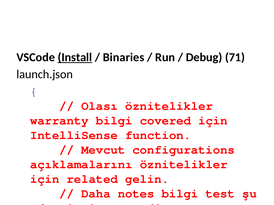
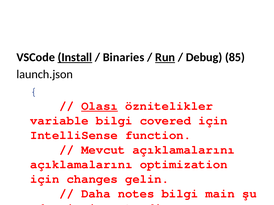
Run underline: none -> present (165, 57)
71: 71 -> 85 (235, 57)
Olası underline: none -> present (100, 106)
warranty: warranty -> variable (59, 121)
Mevcut configurations: configurations -> açıklamalarını (184, 150)
açıklamalarını öznitelikler: öznitelikler -> optimization (184, 165)
related: related -> changes (92, 179)
test: test -> main (220, 194)
